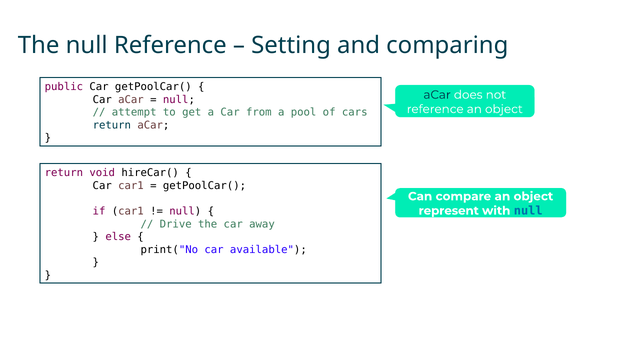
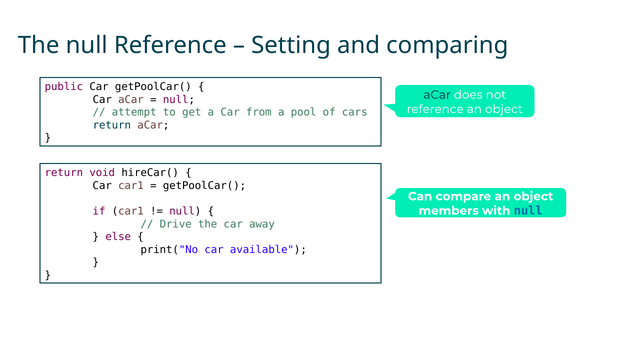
represent: represent -> members (449, 211)
